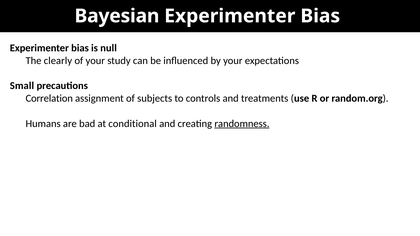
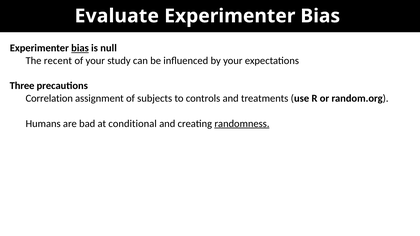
Bayesian: Bayesian -> Evaluate (117, 16)
bias underline: none -> present (80, 48)
clearly: clearly -> recent (58, 61)
Small: Small -> Three (22, 86)
